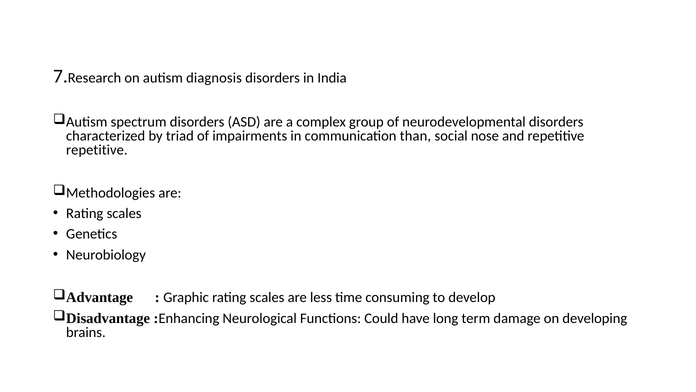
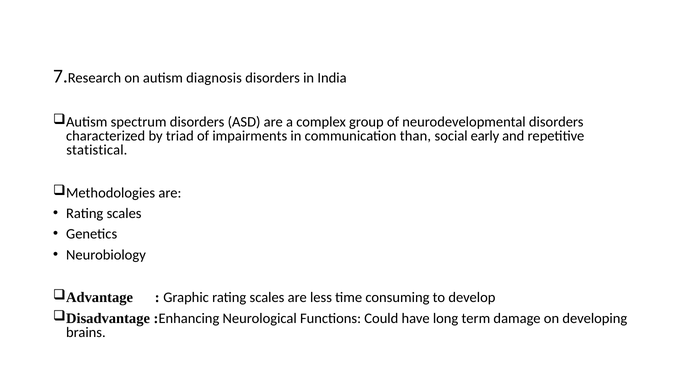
nose: nose -> early (485, 136)
repetitive: repetitive -> statistical (97, 150)
